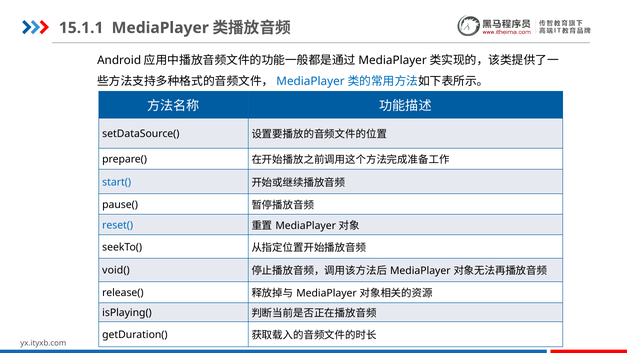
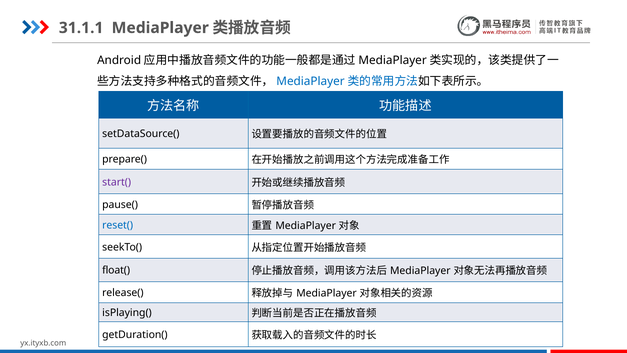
15.1.1: 15.1.1 -> 31.1.1 (81, 28)
start( colour: blue -> purple (117, 182)
void(: void( -> float( (116, 270)
